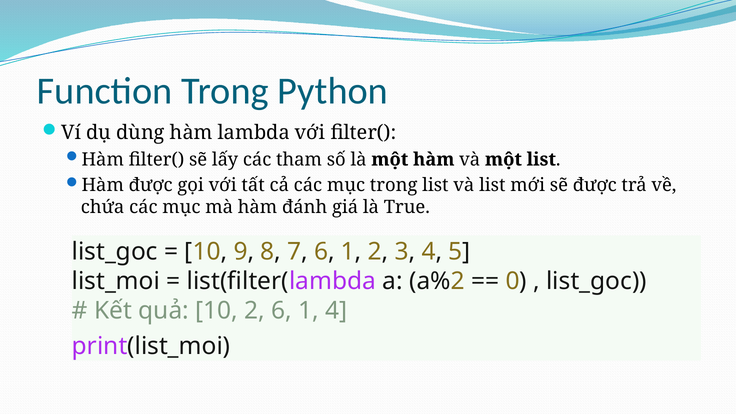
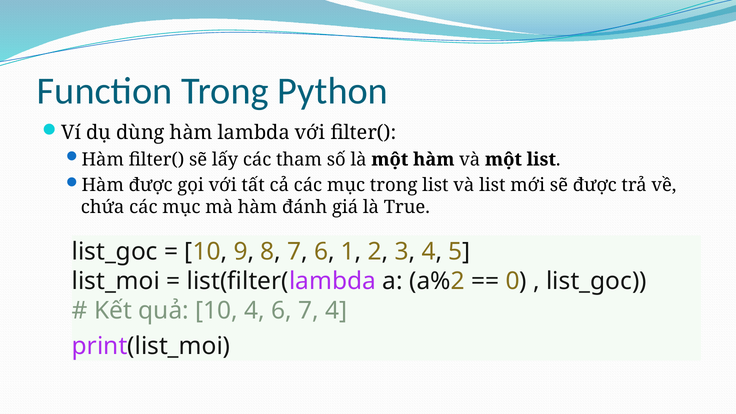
10 2: 2 -> 4 (255, 311)
1: 1 -> 7 (309, 311)
